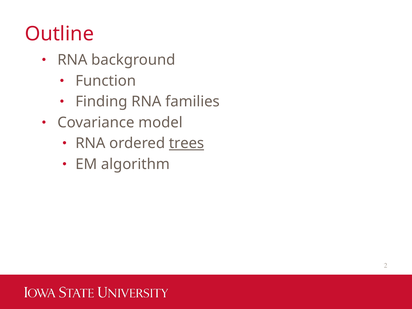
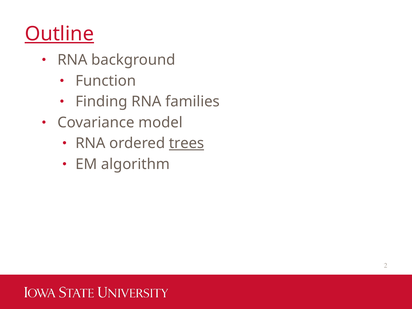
Outline underline: none -> present (59, 34)
